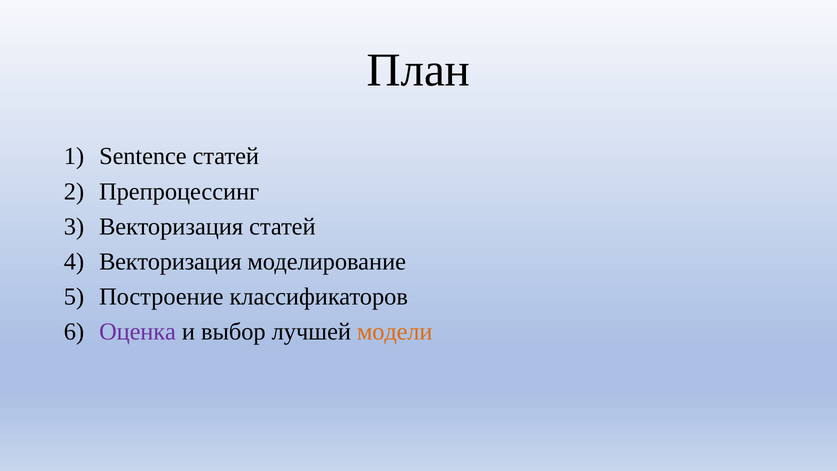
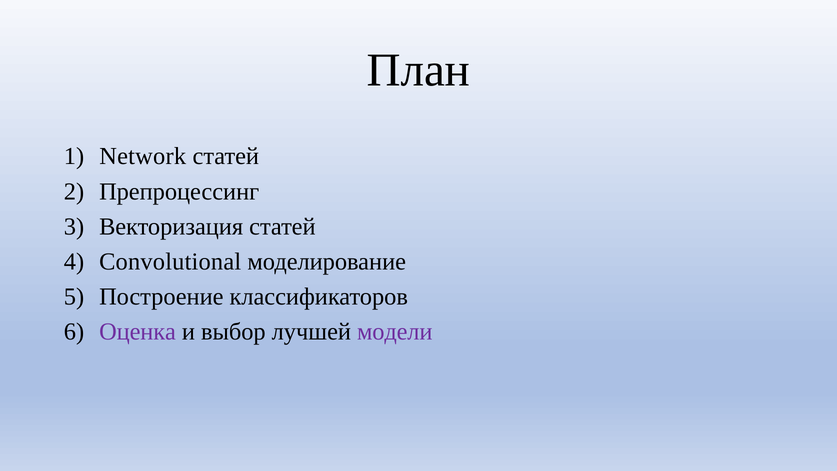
Sentence: Sentence -> Network (143, 156)
Векторизация: Векторизация -> Convolutional (170, 261)
модели colour: orange -> purple (395, 332)
